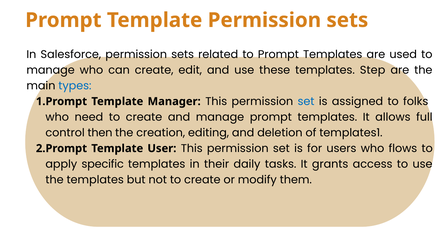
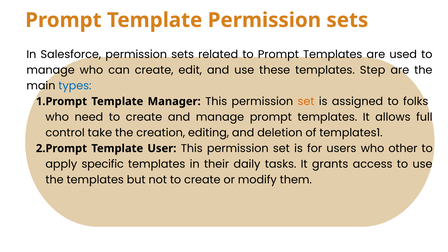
set colour: blue -> orange (306, 101)
then: then -> take (100, 133)
flows: flows -> other (403, 148)
